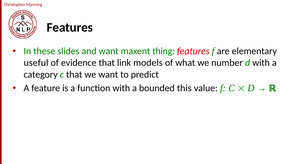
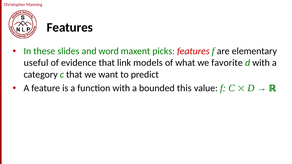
and want: want -> word (109, 51)
thing: thing -> picks (164, 51)
number: number -> favorite (227, 63)
